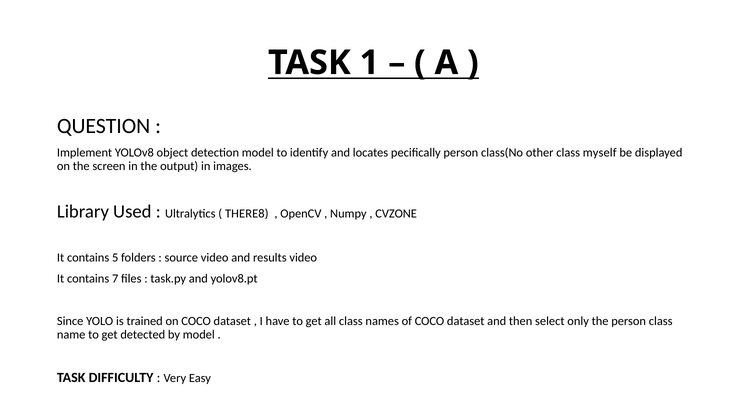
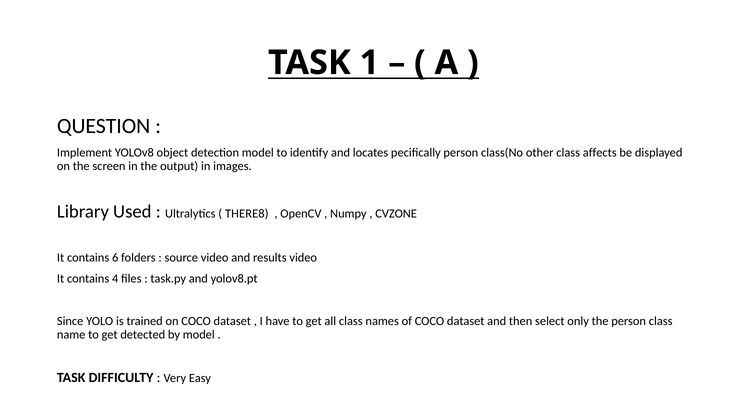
myself: myself -> affects (600, 153)
5: 5 -> 6 (115, 258)
7: 7 -> 4 (115, 279)
